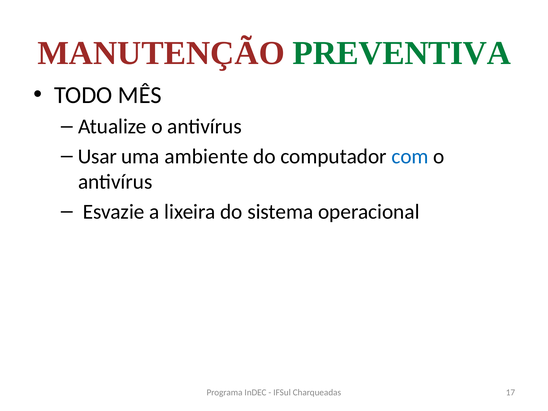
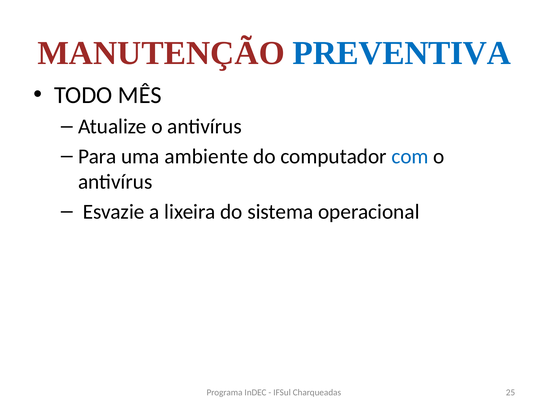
PREVENTIVA colour: green -> blue (402, 53)
Usar: Usar -> Para (97, 156)
17: 17 -> 25 (510, 392)
